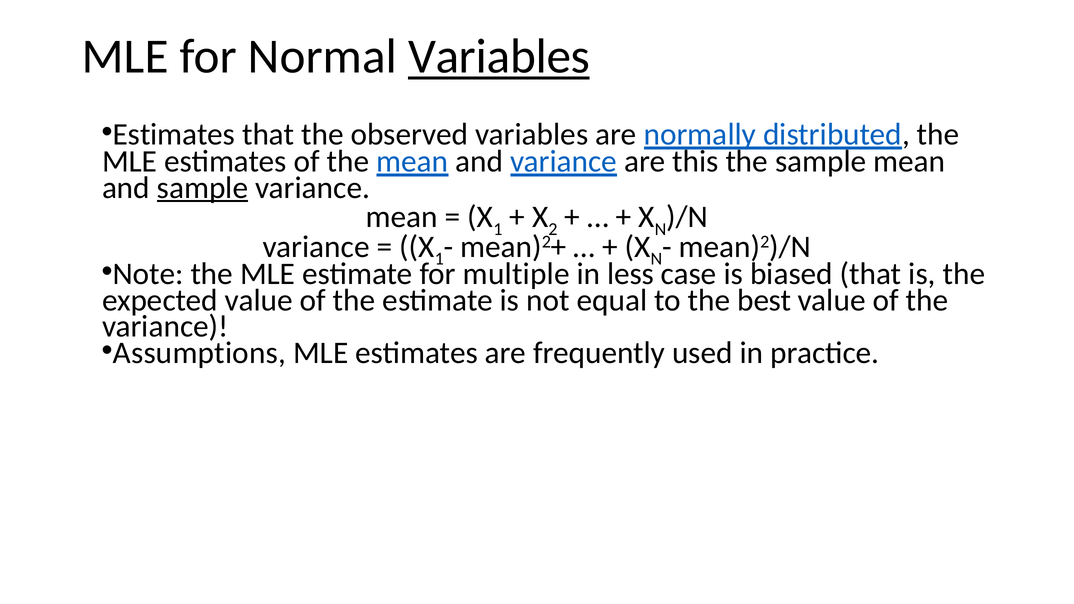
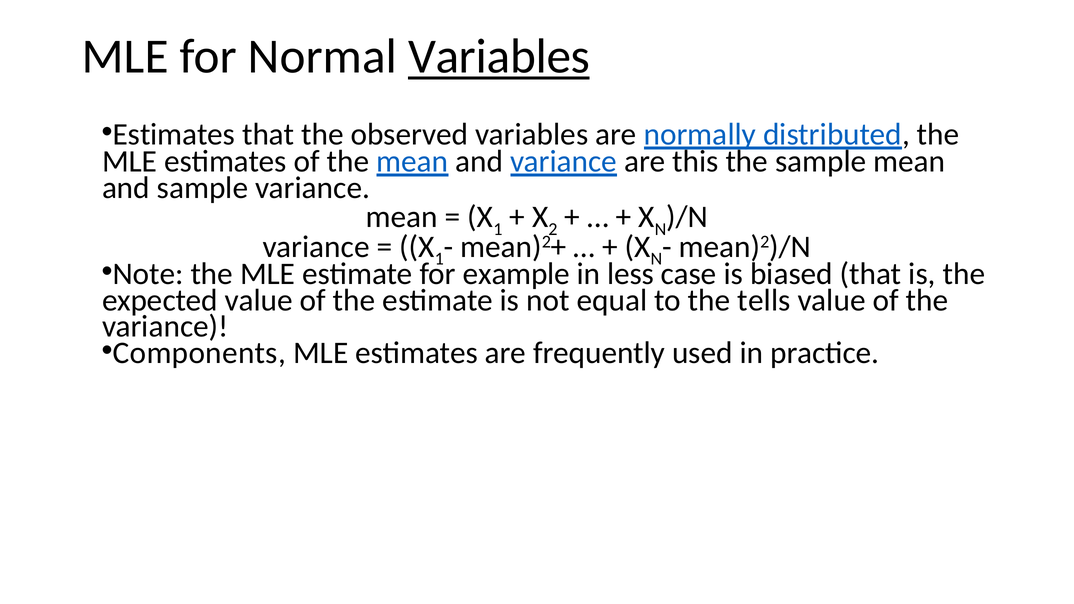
sample underline: present -> none (203, 188)
multiple: multiple -> example (516, 274)
best: best -> tells (764, 300)
Assumptions: Assumptions -> Components (199, 353)
